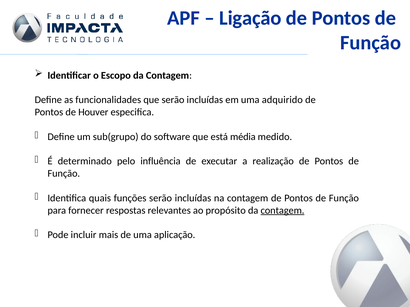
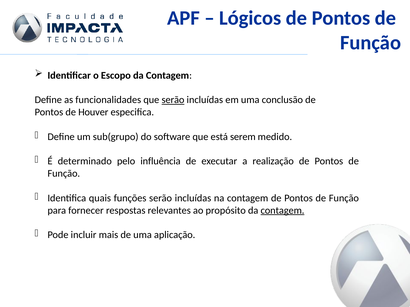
Ligação: Ligação -> Lógicos (250, 18)
serão underline: none -> present (173, 100)
adquirido: adquirido -> conclusão (282, 100)
média: média -> serem (243, 137)
